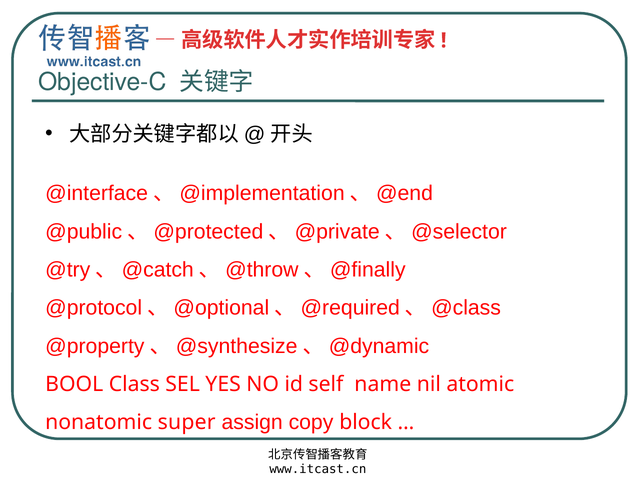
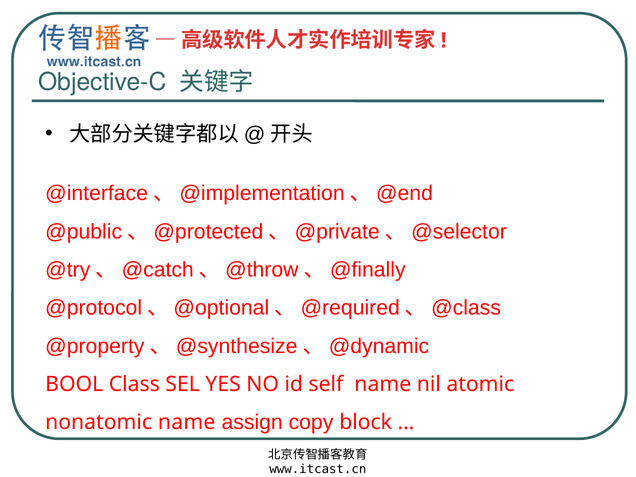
nonatomic super: super -> name (187, 422)
